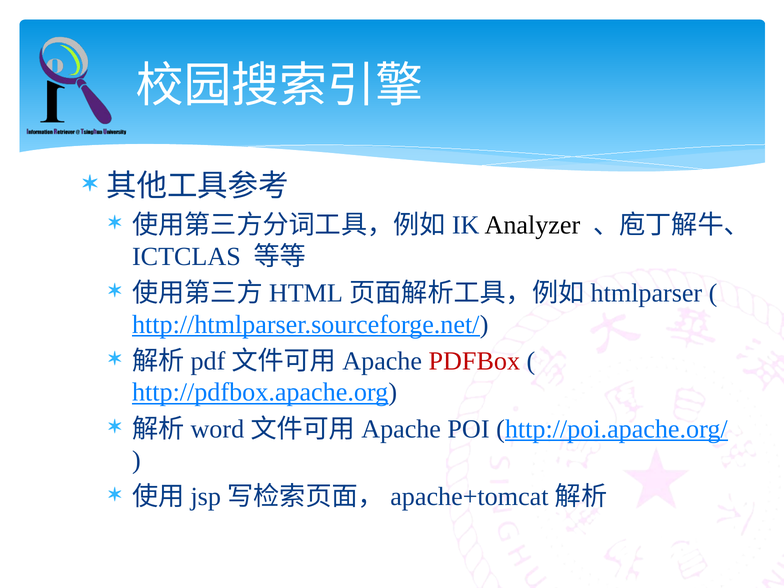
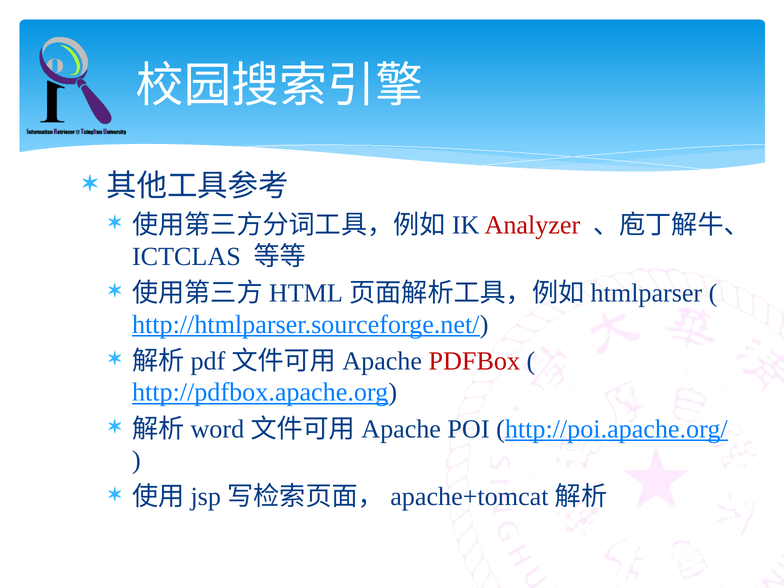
Analyzer colour: black -> red (532, 225)
